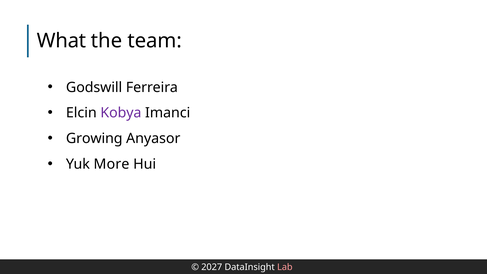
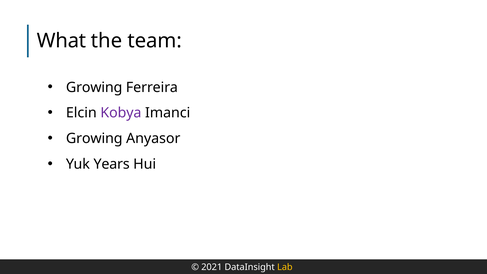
Godswill: Godswill -> Growing (94, 87)
More: More -> Years (112, 164)
2027: 2027 -> 2021 (212, 267)
Lab colour: pink -> yellow (285, 267)
